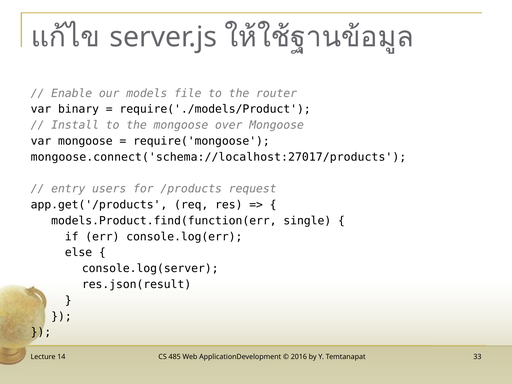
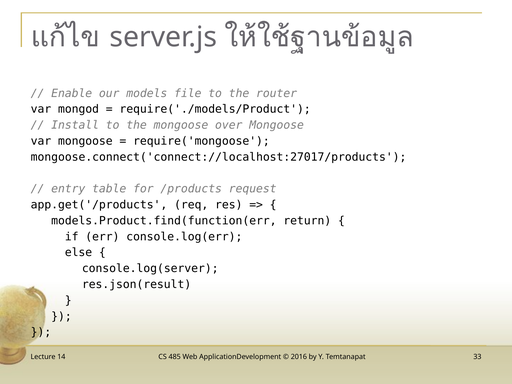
binary: binary -> mongod (79, 109)
mongoose.connect('schema://localhost:27017/products: mongoose.connect('schema://localhost:27017/products -> mongoose.connect('connect://localhost:27017/products (219, 157)
users: users -> table (109, 189)
single: single -> return (307, 221)
